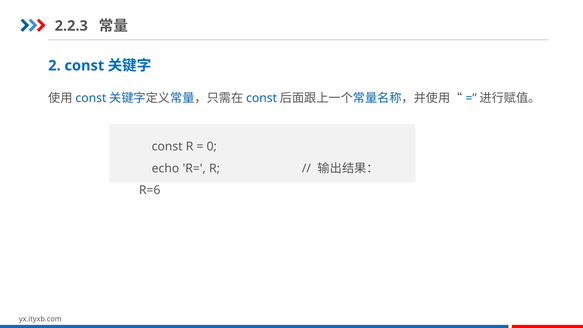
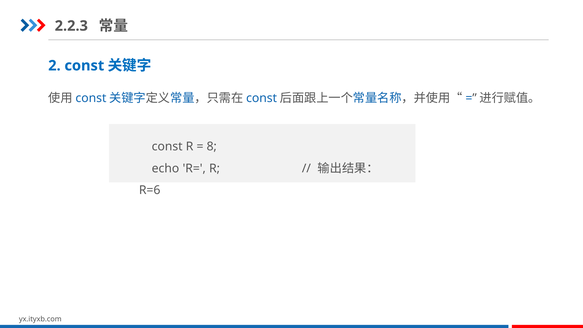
0: 0 -> 8 (212, 147)
